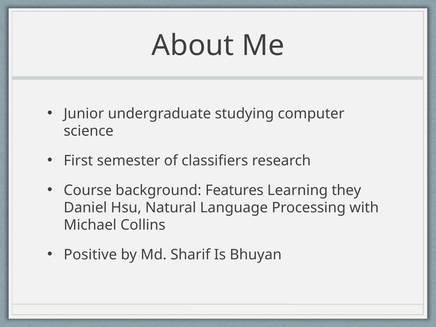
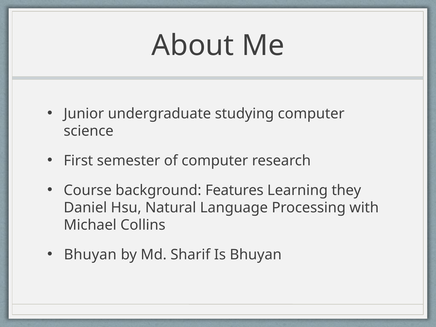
of classifiers: classifiers -> computer (215, 161)
Positive: Positive -> Bhuyan (90, 255)
